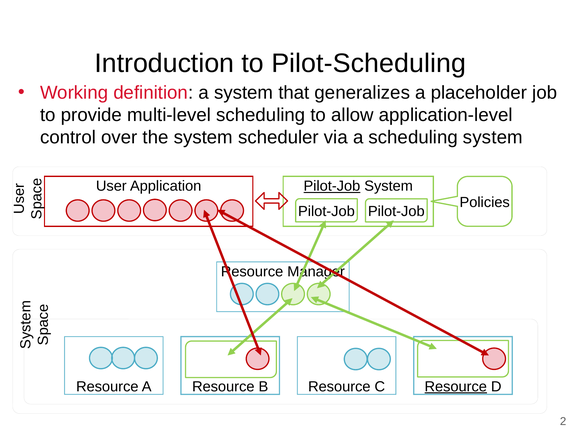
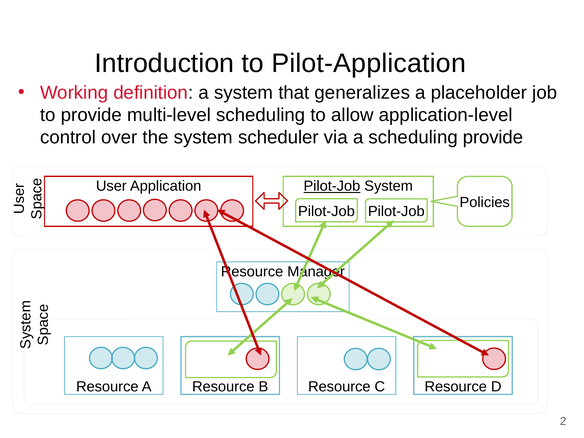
Pilot-Scheduling: Pilot-Scheduling -> Pilot-Application (369, 63)
scheduling system: system -> provide (493, 137)
Resource underline: present -> none (456, 387)
